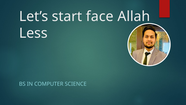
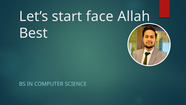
Less: Less -> Best (33, 33)
